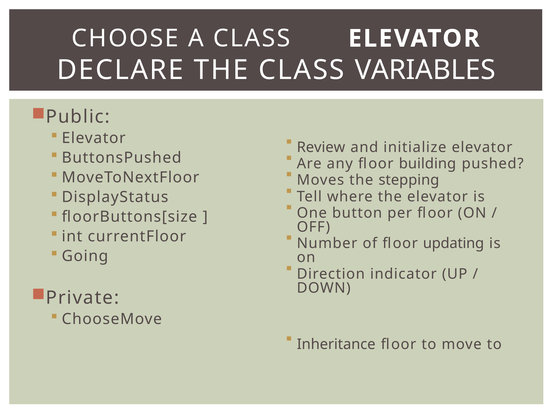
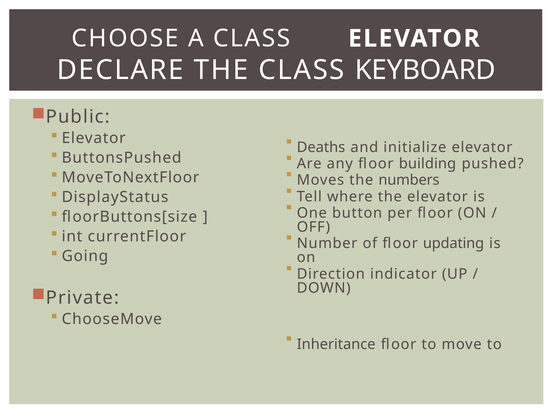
VARIABLES: VARIABLES -> KEYBOARD (425, 70)
Review: Review -> Deaths (321, 147)
stepping: stepping -> numbers (409, 180)
